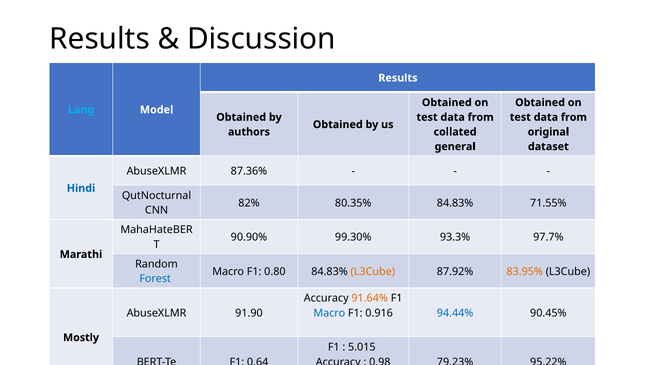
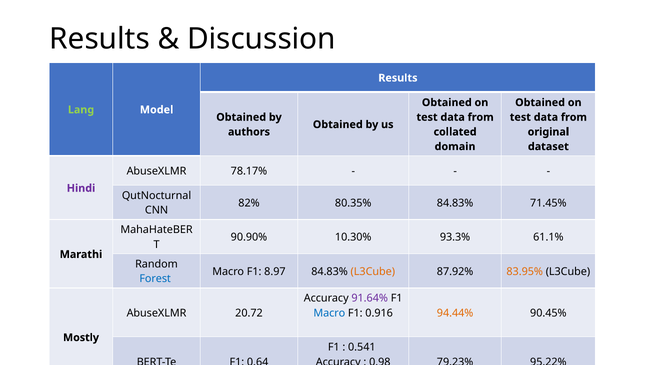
Lang colour: light blue -> light green (81, 110)
general: general -> domain (455, 147)
87.36%: 87.36% -> 78.17% (249, 171)
Hindi colour: blue -> purple (81, 188)
71.55%: 71.55% -> 71.45% (548, 203)
99.30%: 99.30% -> 10.30% (353, 237)
97.7%: 97.7% -> 61.1% (548, 237)
0.80: 0.80 -> 8.97 (275, 272)
91.64% colour: orange -> purple (370, 298)
91.90: 91.90 -> 20.72 (249, 313)
94.44% colour: blue -> orange (455, 313)
5.015: 5.015 -> 0.541 (362, 347)
